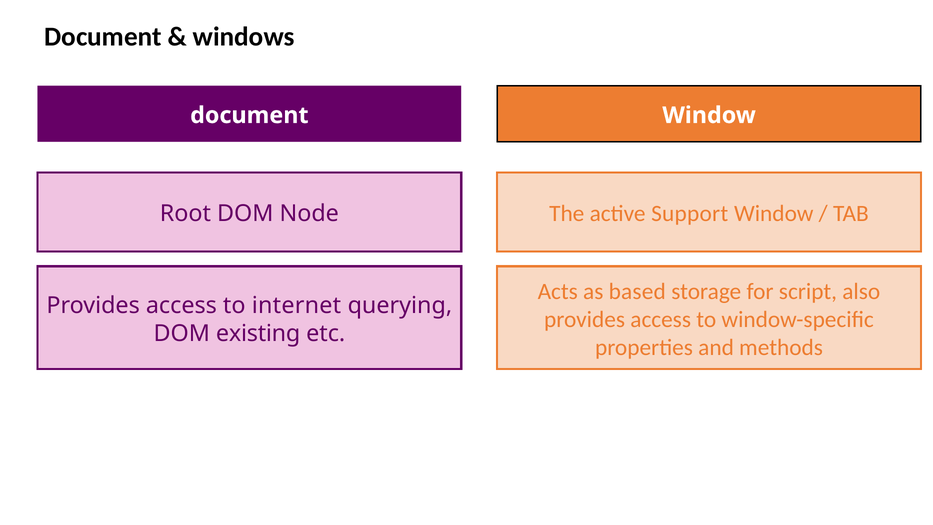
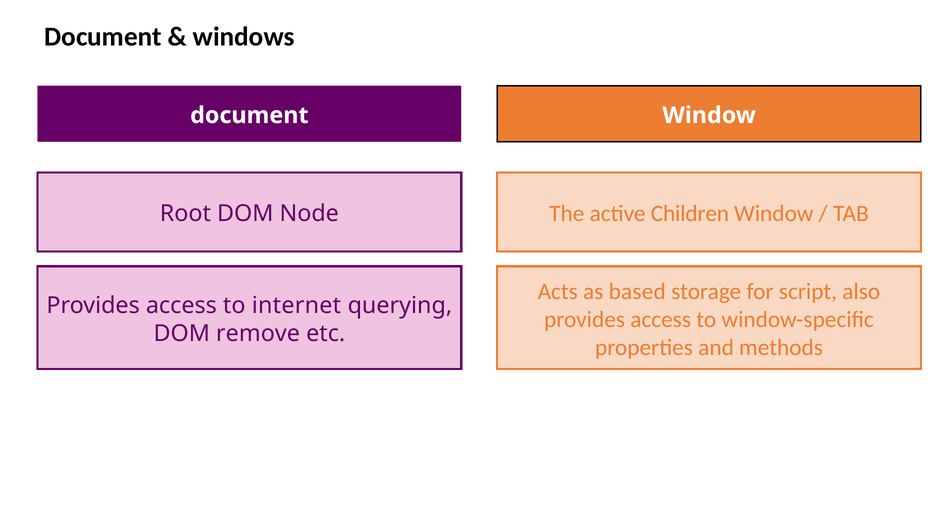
Support: Support -> Children (690, 214)
existing: existing -> remove (258, 333)
